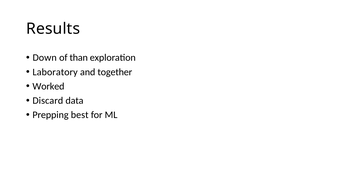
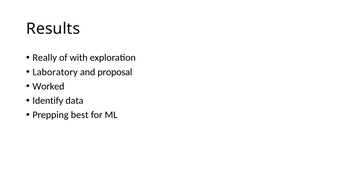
Down: Down -> Really (45, 58)
than: than -> with (79, 58)
together: together -> proposal (115, 72)
Discard: Discard -> Identify (48, 101)
